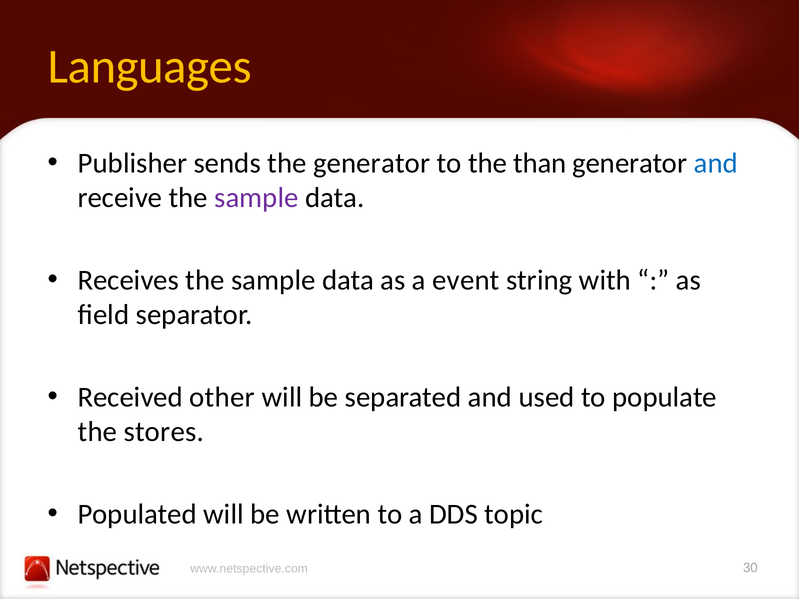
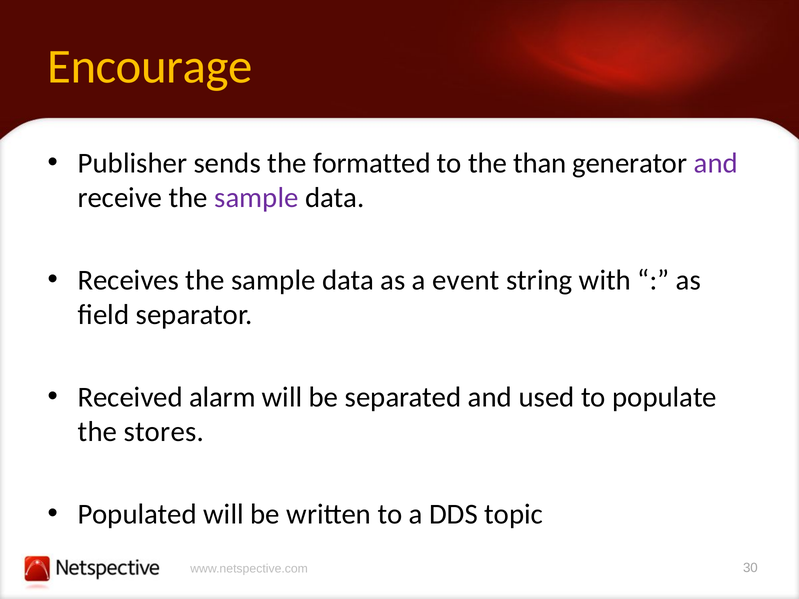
Languages: Languages -> Encourage (150, 67)
the generator: generator -> formatted (372, 163)
and colour: blue -> purple (716, 163)
other: other -> alarm (222, 397)
